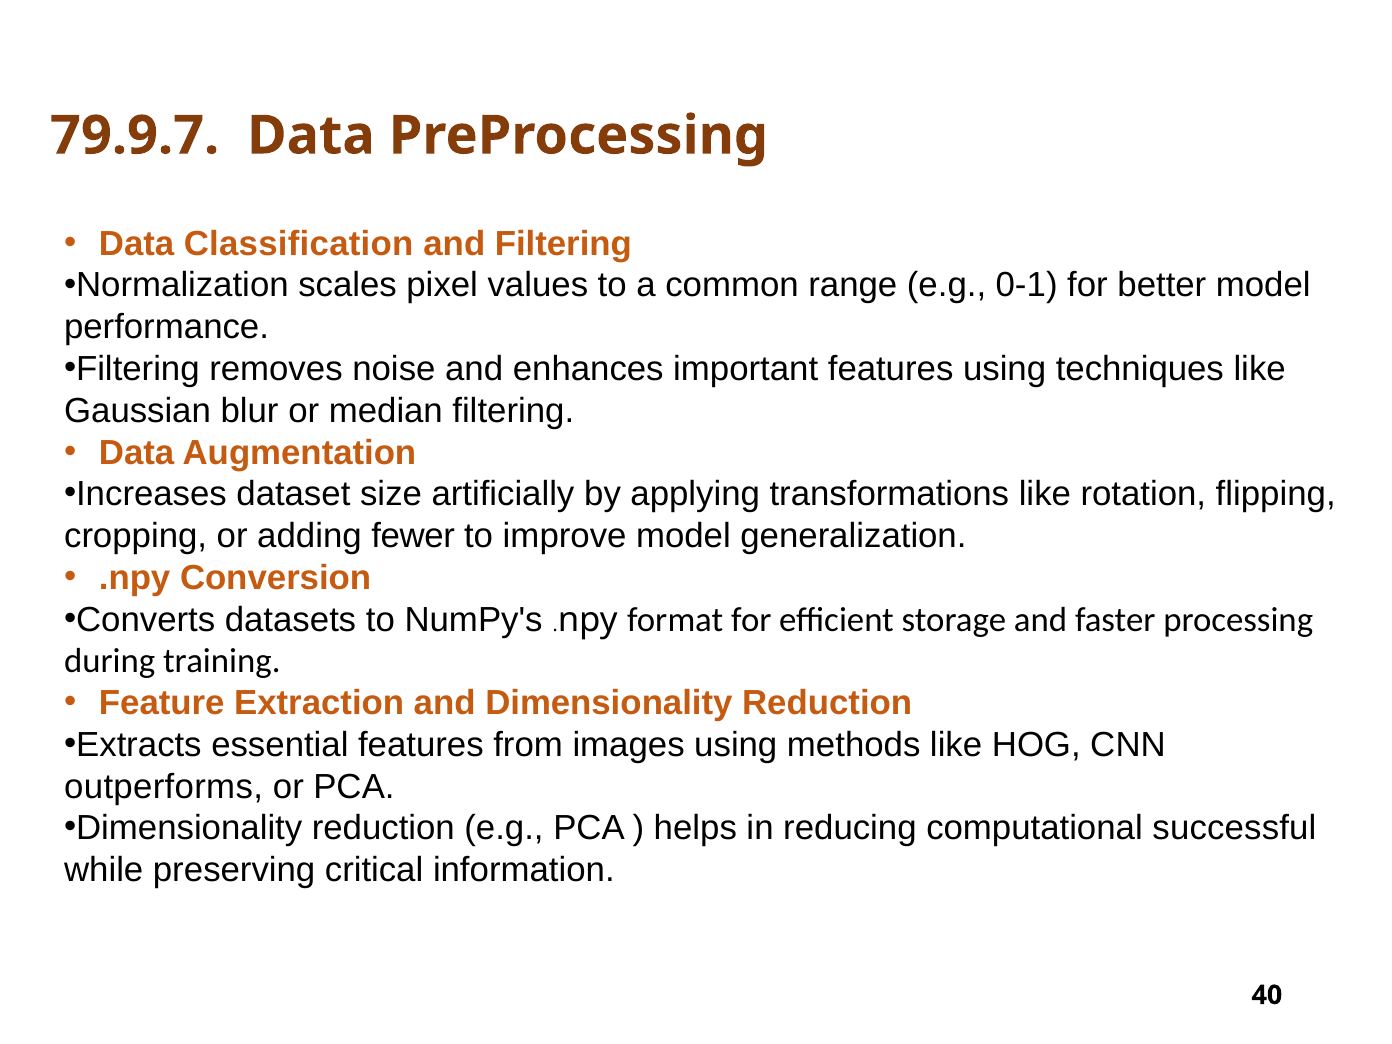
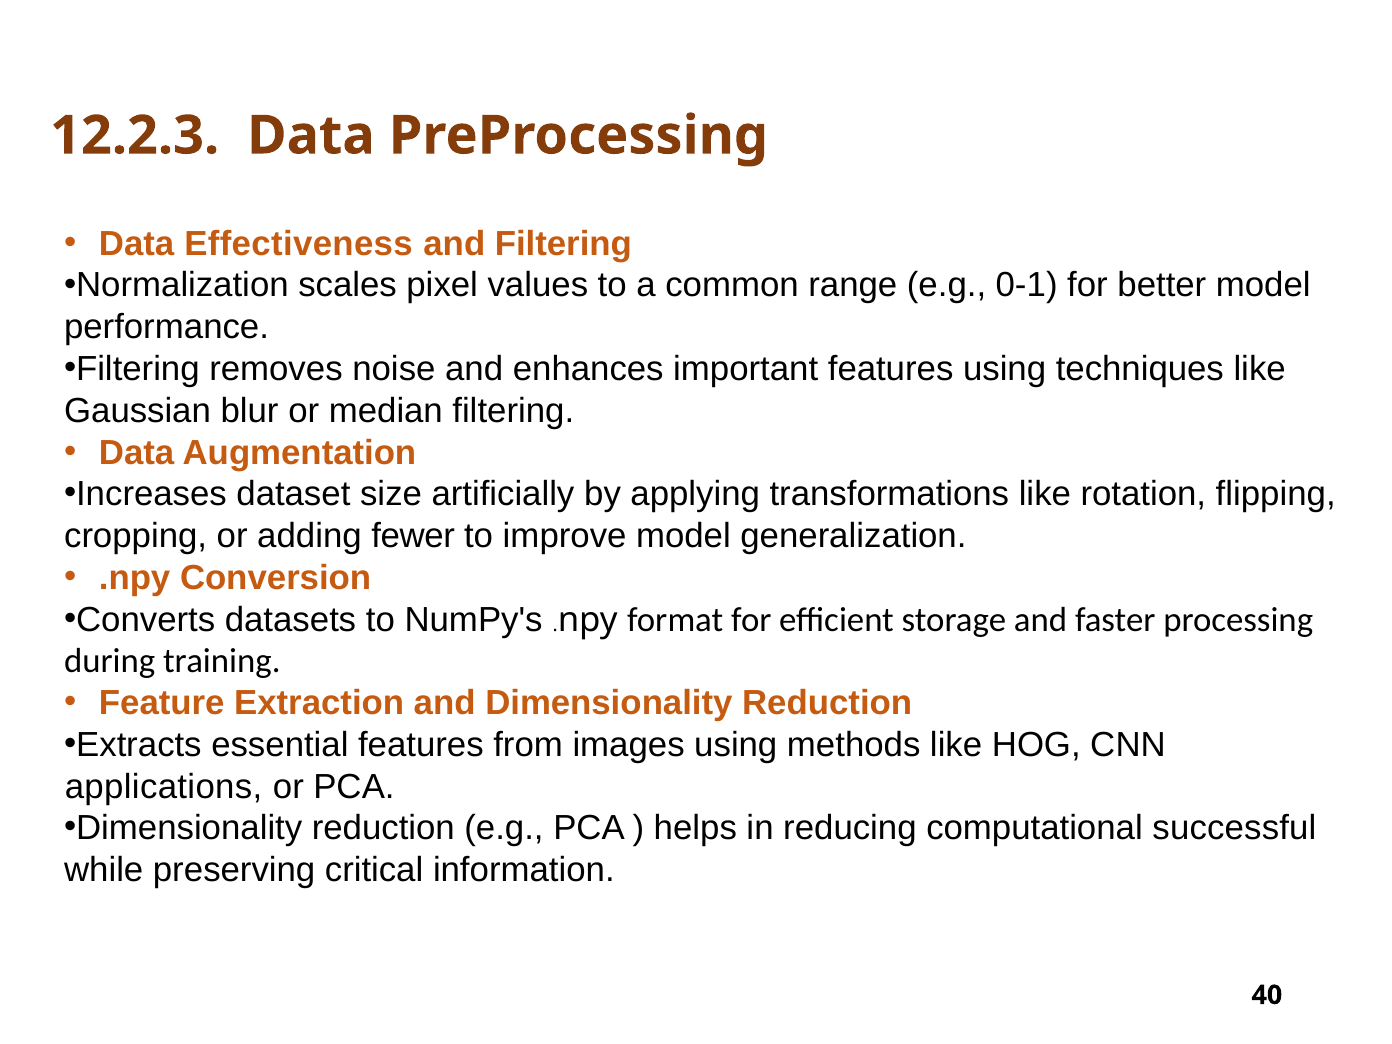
79.9.7: 79.9.7 -> 12.2.3 (135, 136)
Classification: Classification -> Effectiveness (299, 244)
outperforms: outperforms -> applications (164, 787)
